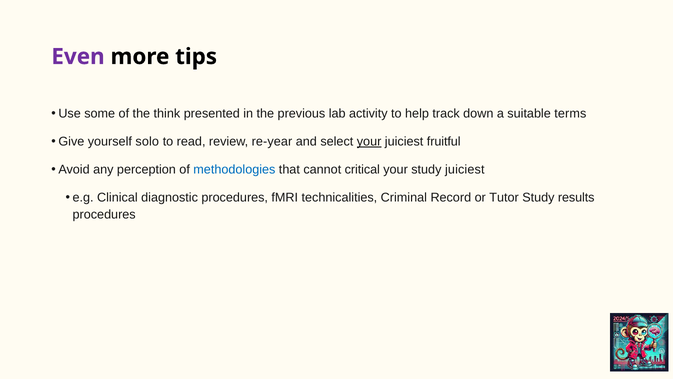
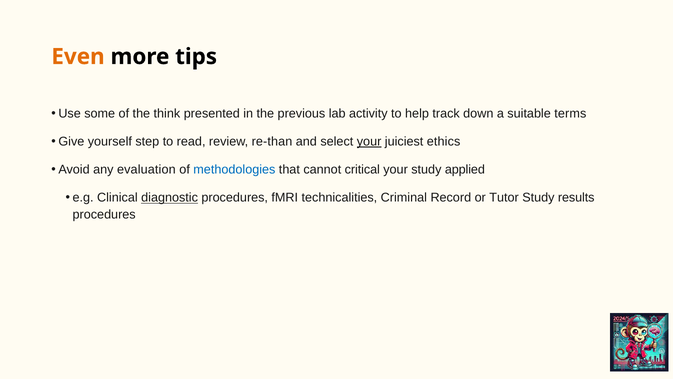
Even colour: purple -> orange (78, 57)
solo: solo -> step (147, 141)
re-year: re-year -> re-than (272, 141)
fruitful: fruitful -> ethics (444, 141)
perception: perception -> evaluation (146, 170)
study juiciest: juiciest -> applied (465, 170)
diagnostic underline: none -> present (170, 198)
